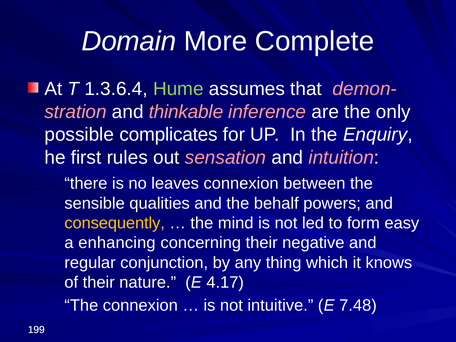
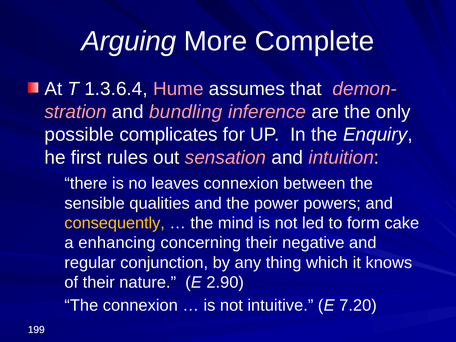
Domain: Domain -> Arguing (129, 41)
Hume colour: light green -> pink (178, 89)
thinkable: thinkable -> bundling (186, 112)
behalf: behalf -> power (276, 203)
easy: easy -> cake (402, 223)
4.17: 4.17 -> 2.90 (225, 282)
7.48: 7.48 -> 7.20 (358, 305)
